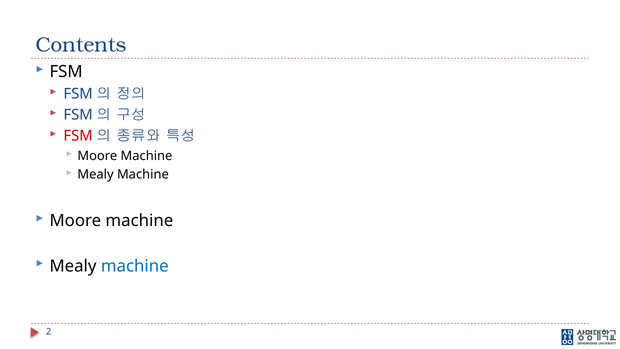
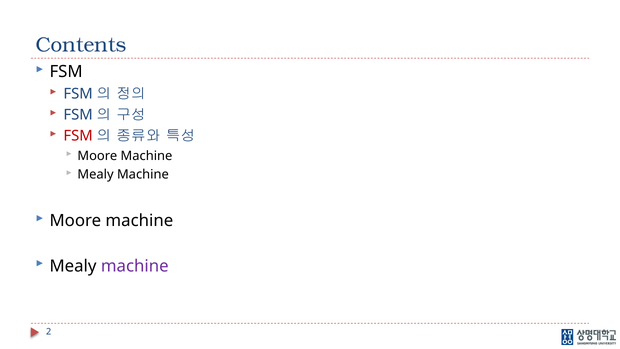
machine colour: blue -> purple (135, 266)
